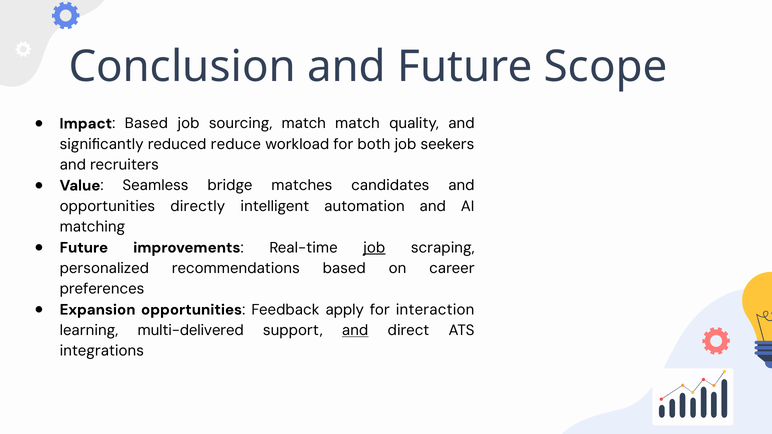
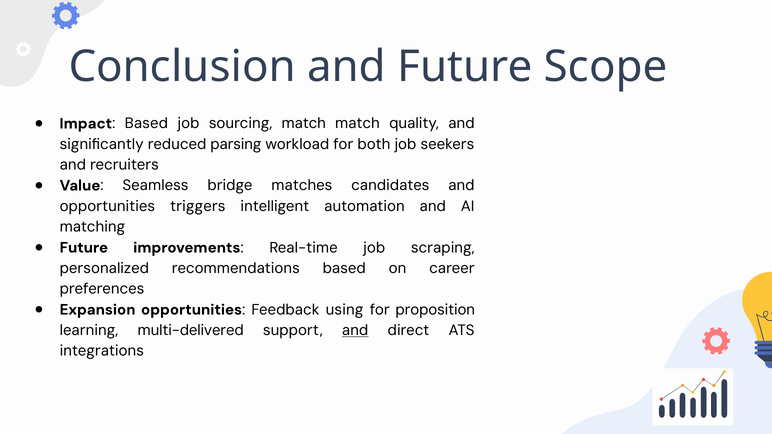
reduce: reduce -> parsing (236, 144)
directly: directly -> triggers (198, 206)
job underline: present -> none (374, 248)
apply: apply -> using (345, 310)
interaction: interaction -> proposition (435, 310)
